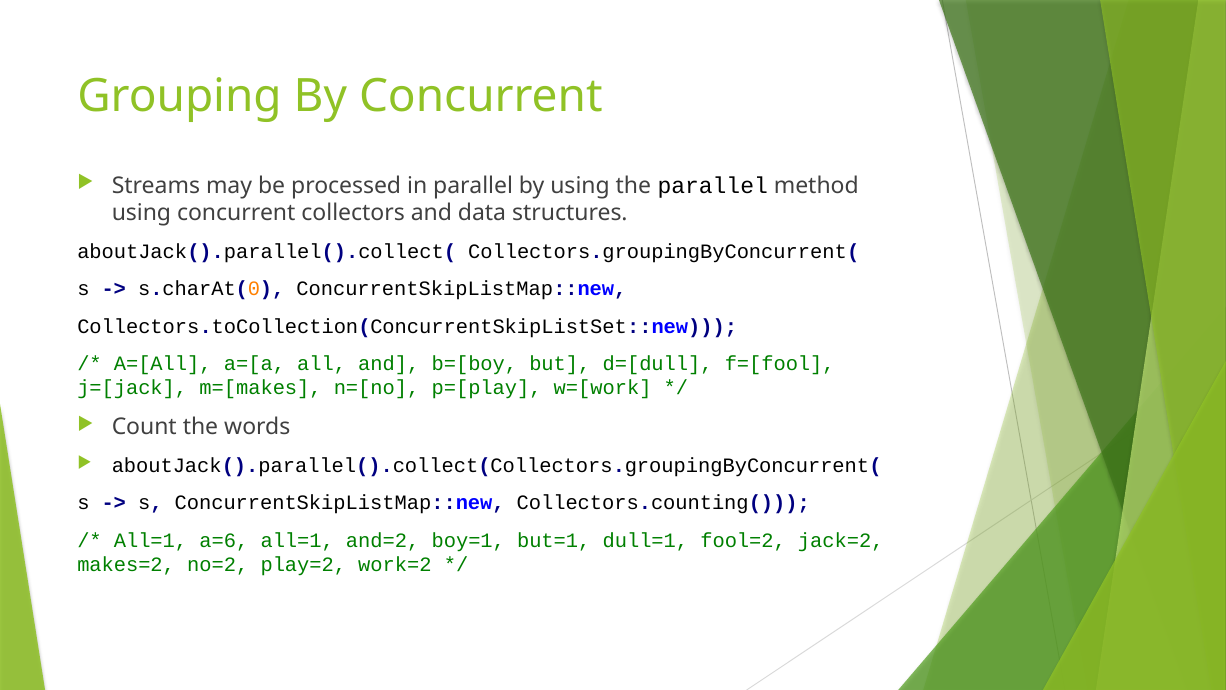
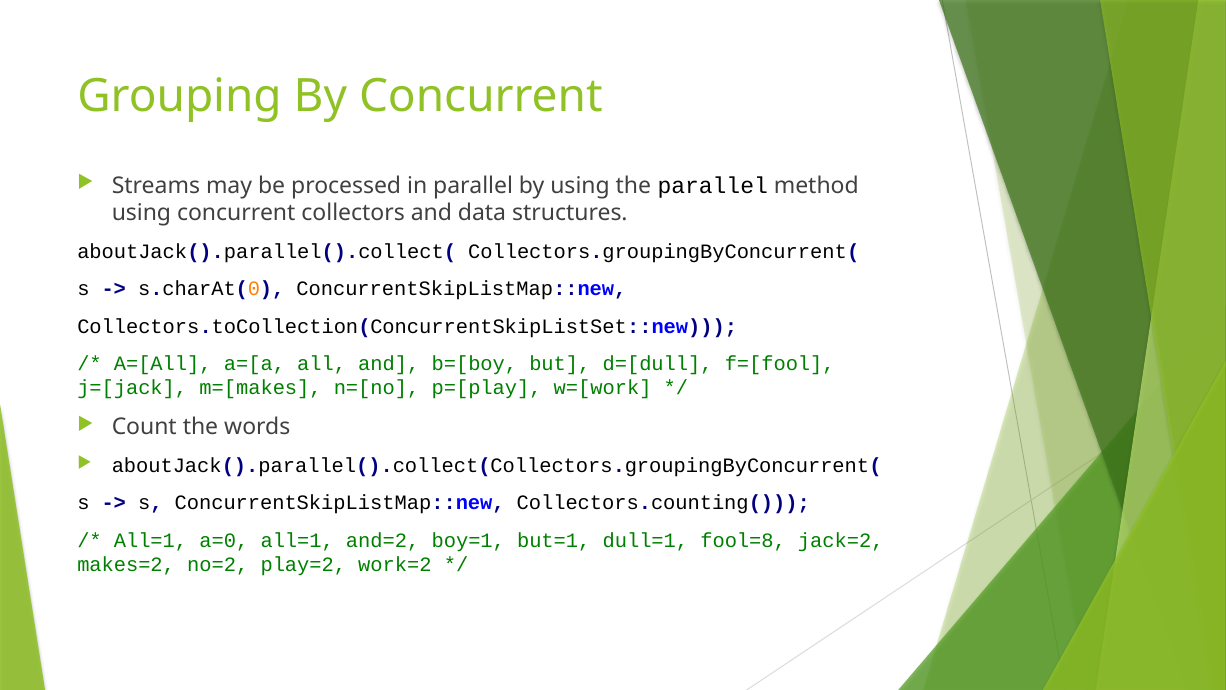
a=6: a=6 -> a=0 (224, 540)
fool=2: fool=2 -> fool=8 (743, 540)
